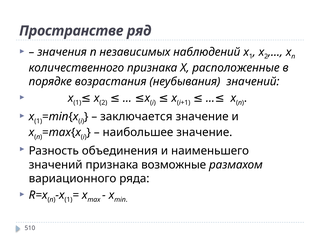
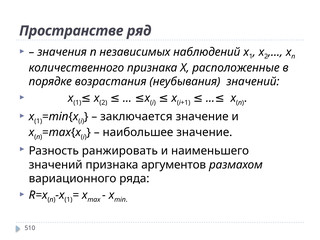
объединения: объединения -> ранжировать (120, 151)
возможные: возможные -> аргументов (174, 165)
